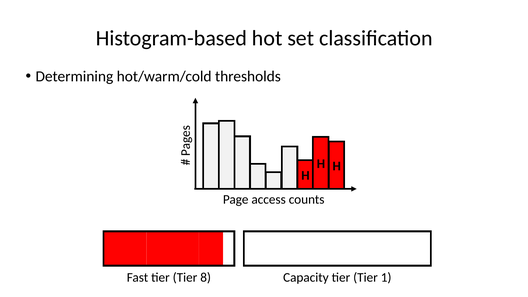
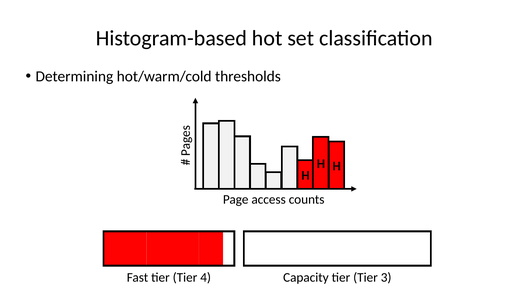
8: 8 -> 4 (206, 278)
1: 1 -> 3 (386, 278)
